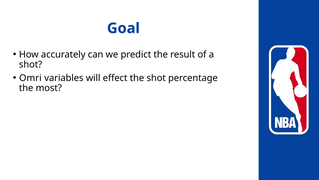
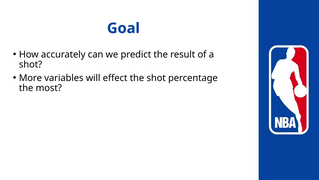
Omri: Omri -> More (30, 78)
